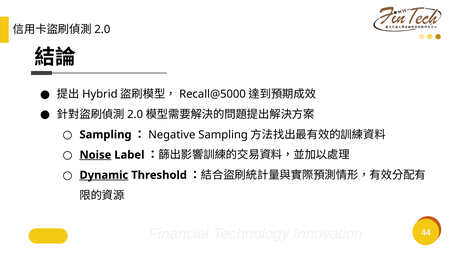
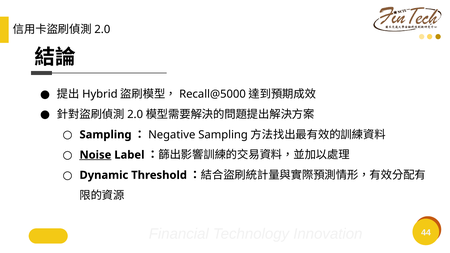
Dynamic underline: present -> none (104, 175)
